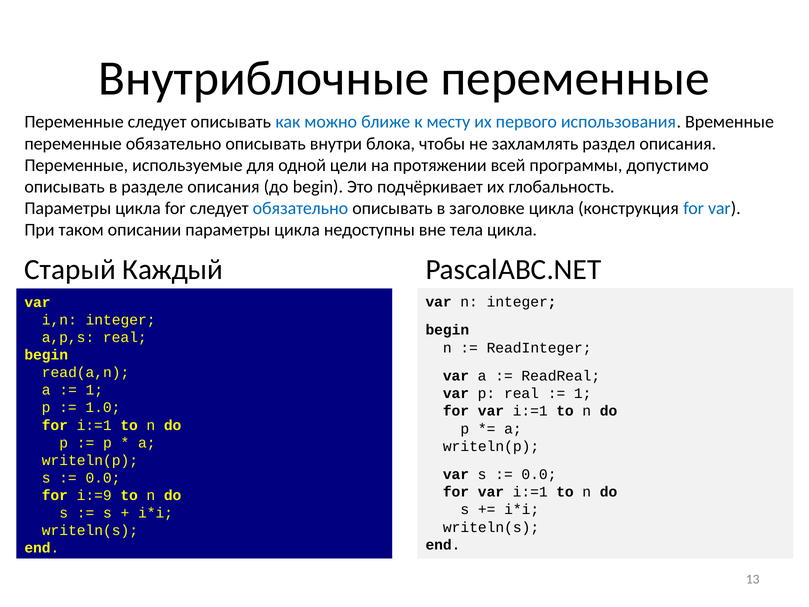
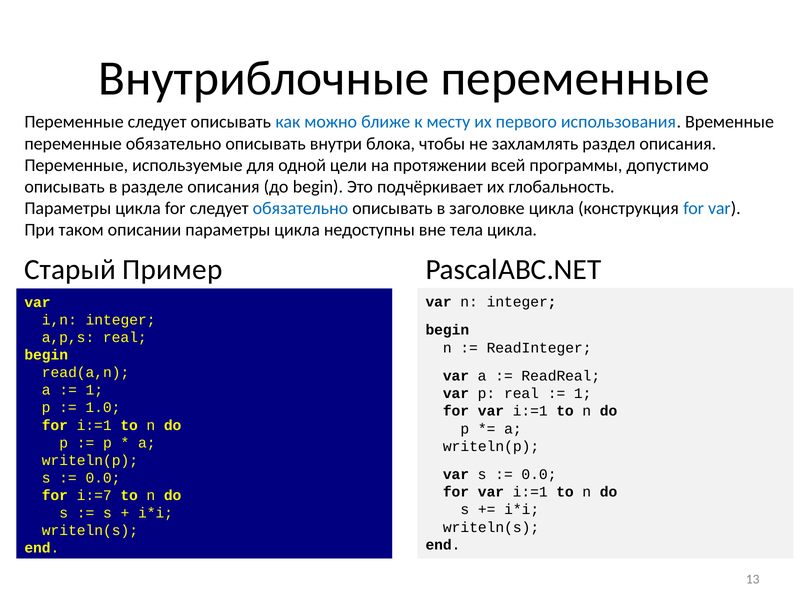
Каждый: Каждый -> Пример (172, 270)
i:=9: i:=9 -> i:=7 (94, 495)
